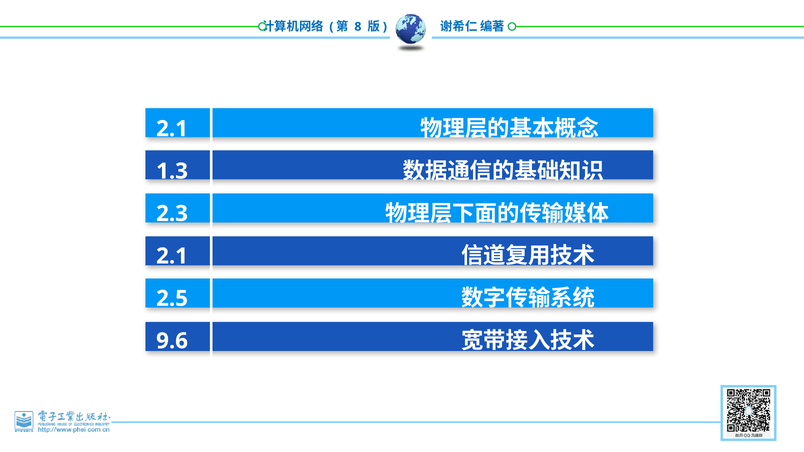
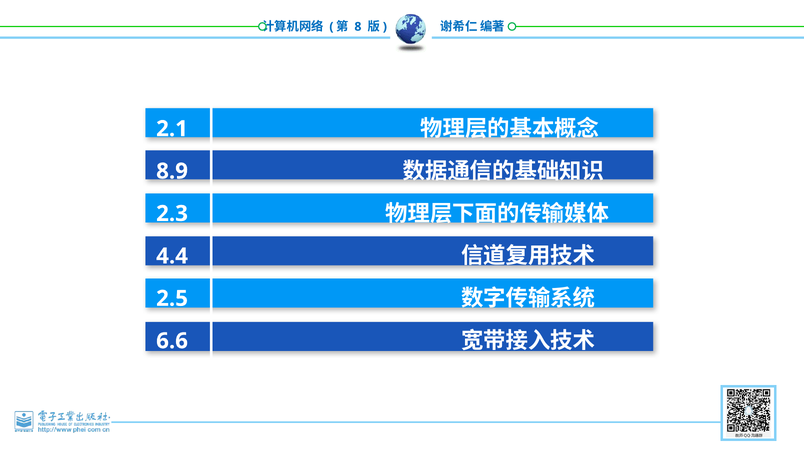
1.3: 1.3 -> 8.9 (172, 171)
2.1: 2.1 -> 4.4 (172, 256)
9.6: 9.6 -> 6.6 (172, 341)
